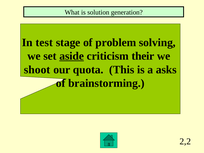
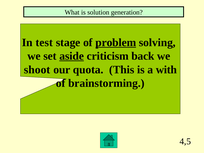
problem underline: none -> present (116, 42)
their: their -> back (143, 56)
asks: asks -> with (166, 70)
2,2: 2,2 -> 4,5 (185, 141)
